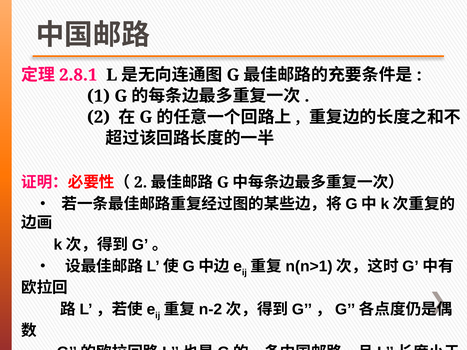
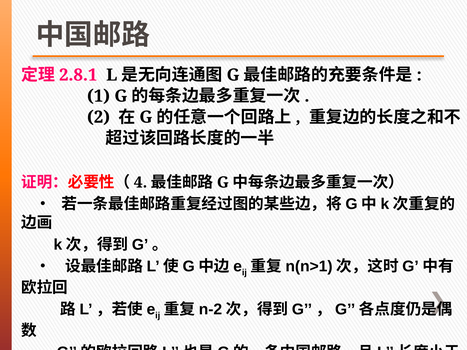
2: 2 -> 4 (141, 183)
